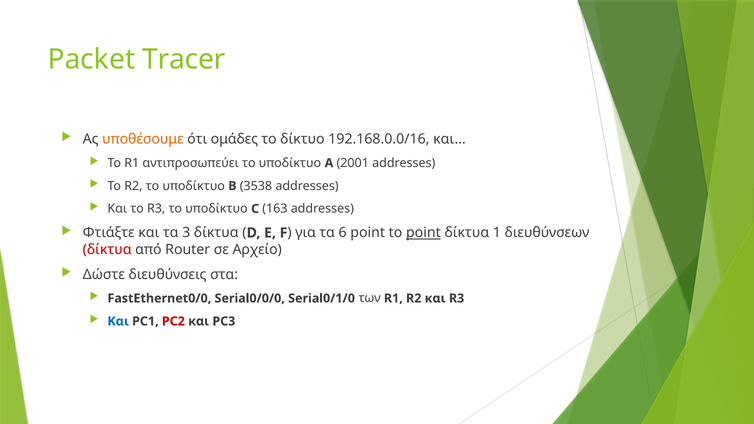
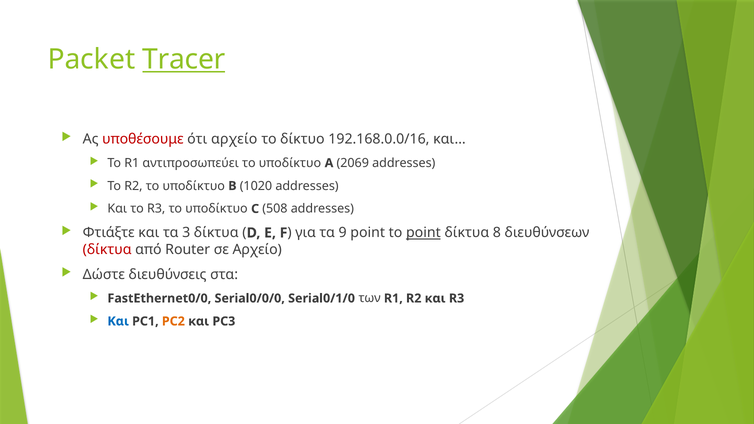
Tracer underline: none -> present (184, 59)
υποθέσουμε colour: orange -> red (143, 139)
ότι ομάδες: ομάδες -> αρχείο (234, 139)
2001: 2001 -> 2069 (353, 163)
3538: 3538 -> 1020 (256, 186)
163: 163 -> 508 (275, 209)
6: 6 -> 9 (343, 233)
1: 1 -> 8 (497, 233)
PC2 colour: red -> orange (173, 321)
